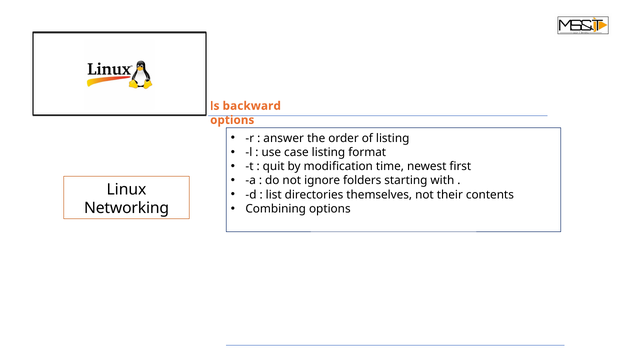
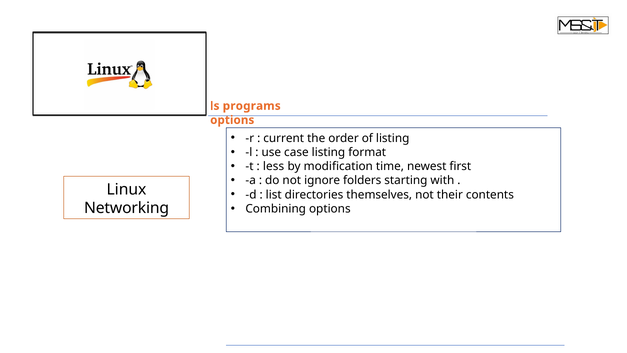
backward: backward -> programs (252, 106)
answer: answer -> current (284, 138)
quit: quit -> less (274, 166)
